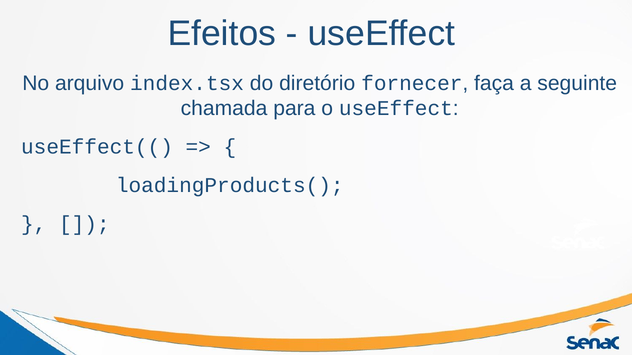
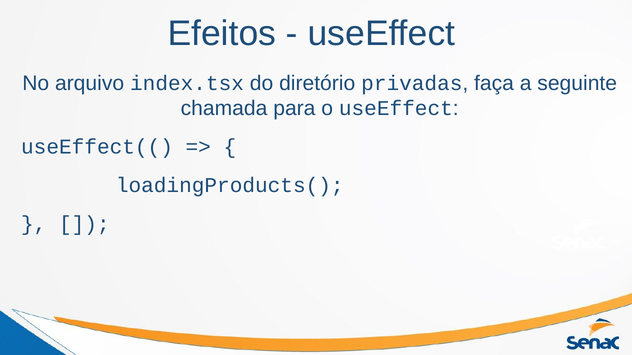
fornecer: fornecer -> privadas (412, 83)
